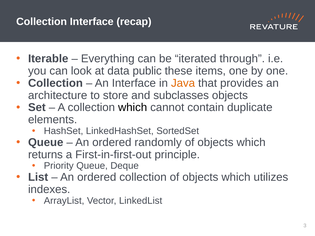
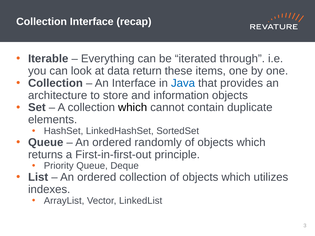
public: public -> return (147, 71)
Java colour: orange -> blue (183, 83)
subclasses: subclasses -> information (181, 95)
